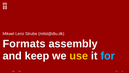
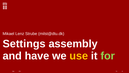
Formats: Formats -> Settings (24, 44)
keep: keep -> have (37, 56)
for colour: light blue -> light green (108, 56)
